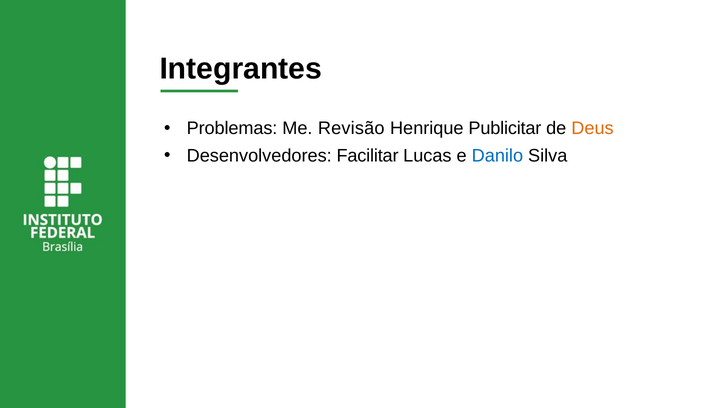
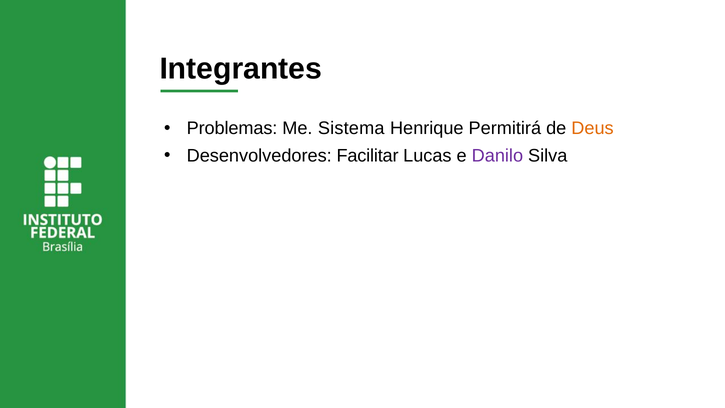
Revisão: Revisão -> Sistema (351, 128)
Publicitar: Publicitar -> Permitirá (505, 128)
Danilo colour: blue -> purple (497, 156)
